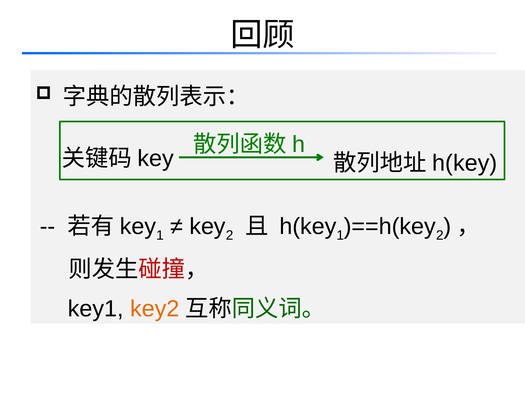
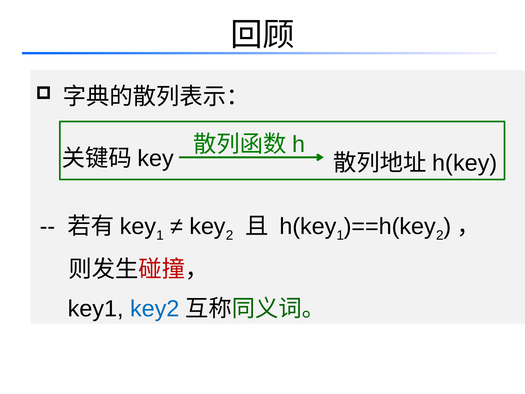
key2 colour: orange -> blue (155, 308)
